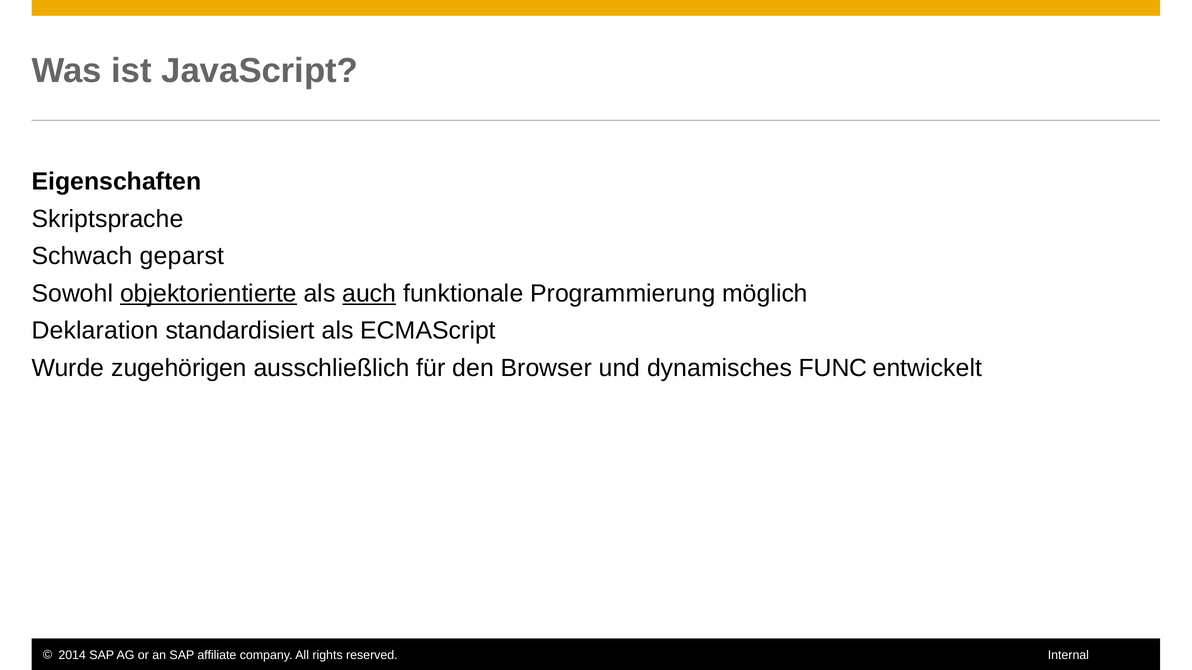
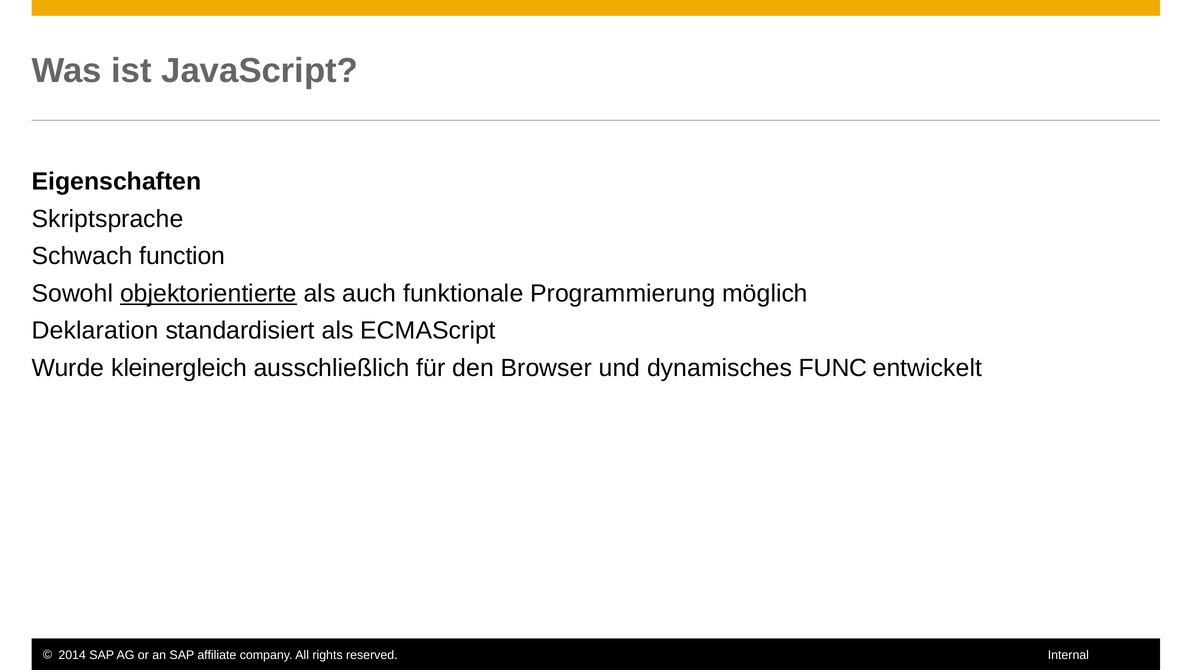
geparst: geparst -> function (182, 256)
auch underline: present -> none (369, 294)
zugehörigen: zugehörigen -> kleinergleich (179, 368)
